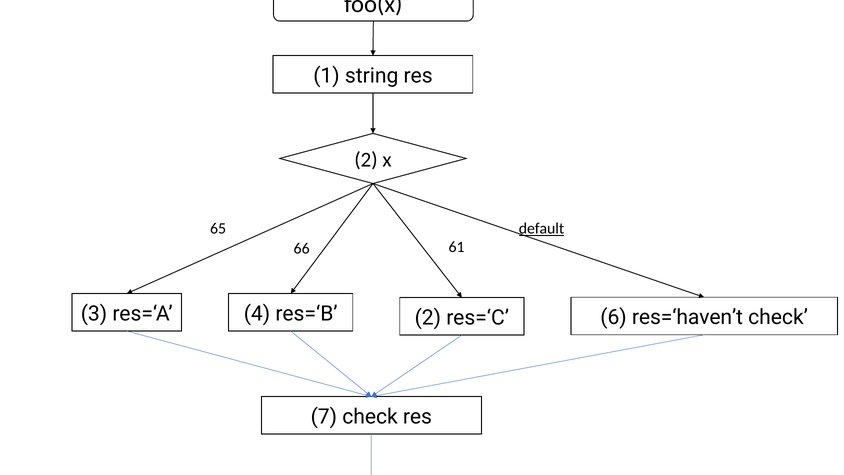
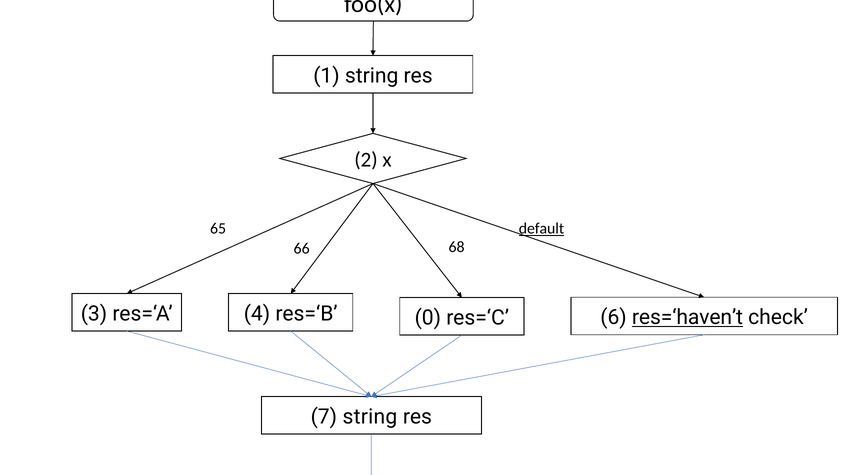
61: 61 -> 68 (457, 247)
res=‘A 2: 2 -> 0 (428, 318)
res=‘haven’t underline: none -> present (687, 317)
7 check: check -> string (370, 417)
